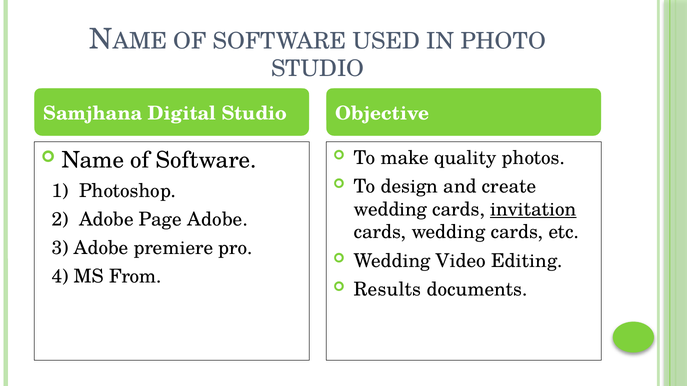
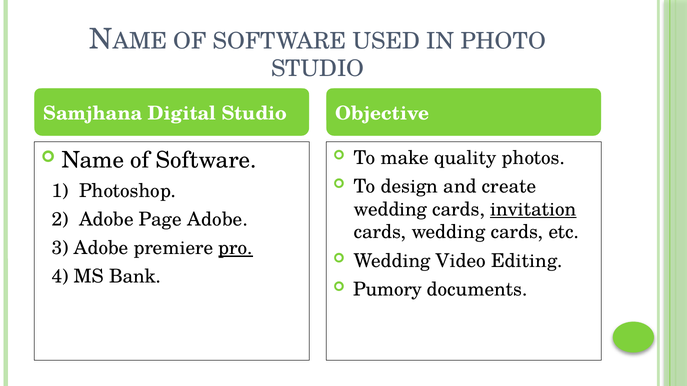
pro underline: none -> present (236, 248)
From: From -> Bank (135, 277)
Results: Results -> Pumory (388, 290)
